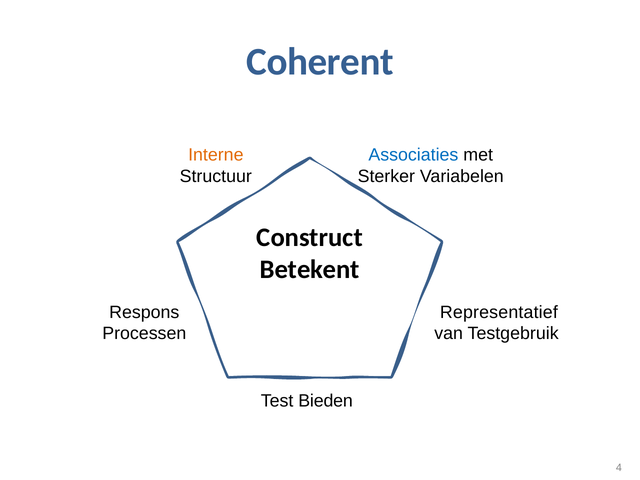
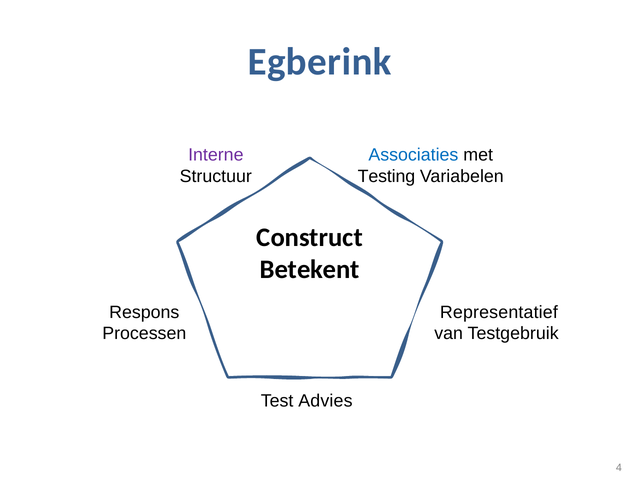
Coherent: Coherent -> Egberink (320, 62)
Interne colour: orange -> purple (216, 155)
Sterker: Sterker -> Testing (386, 176)
Bieden: Bieden -> Advies (325, 401)
